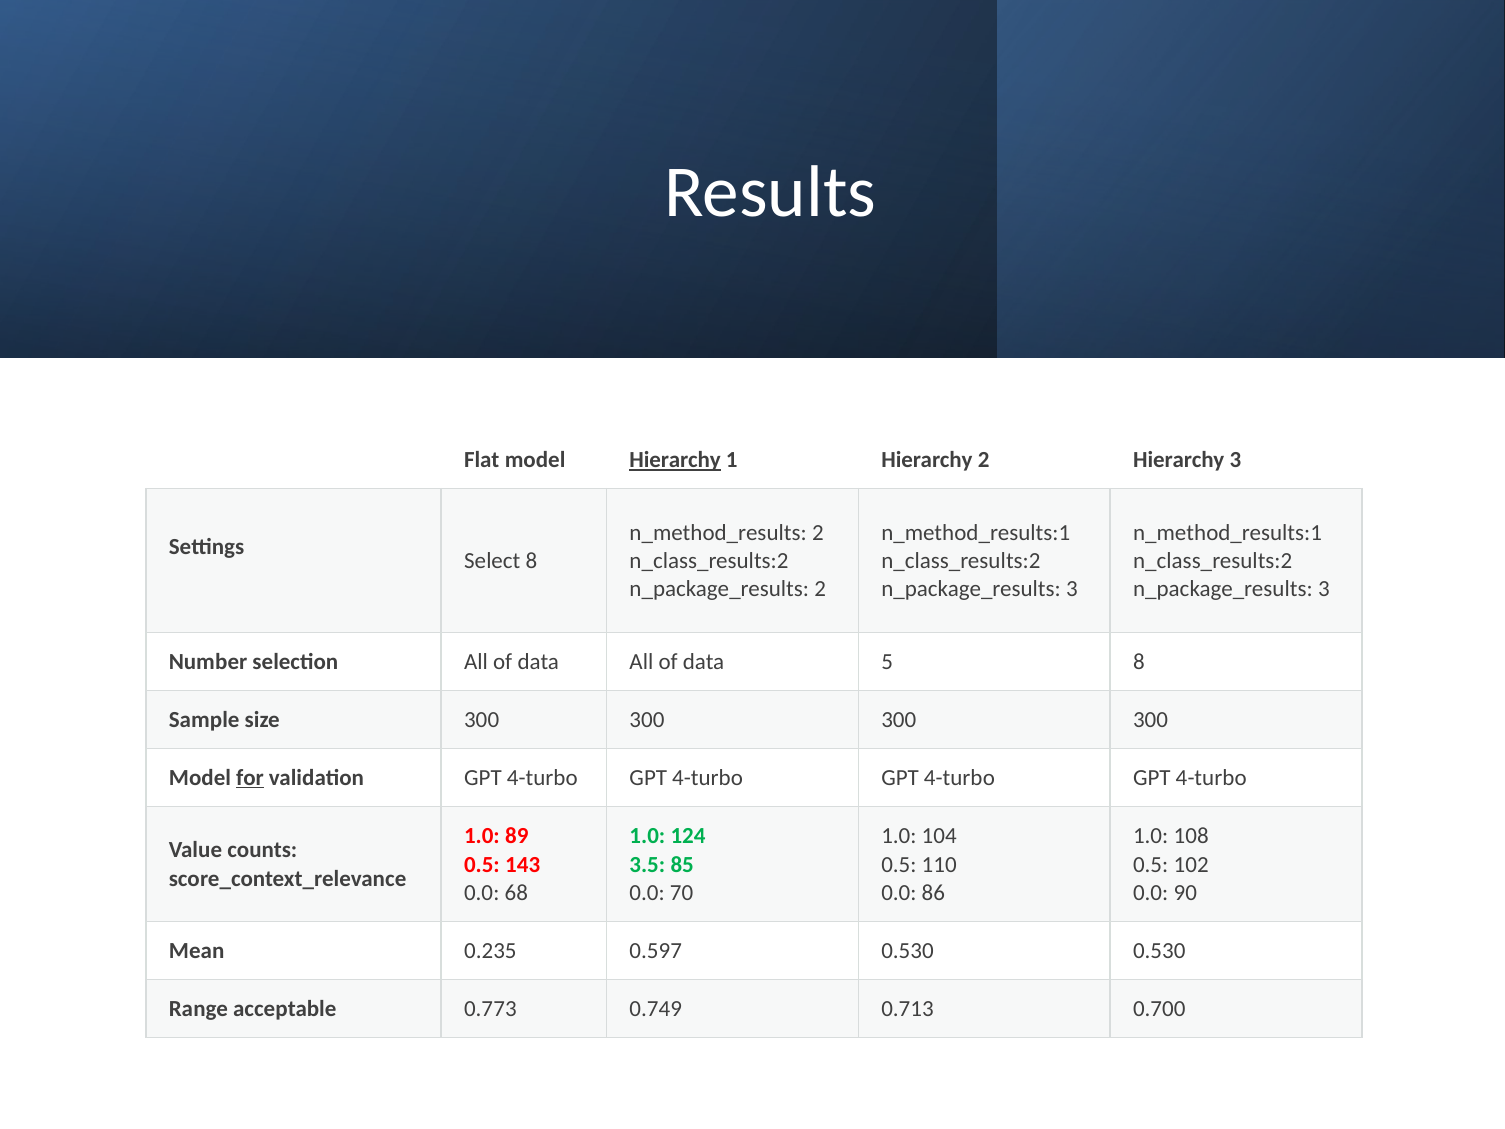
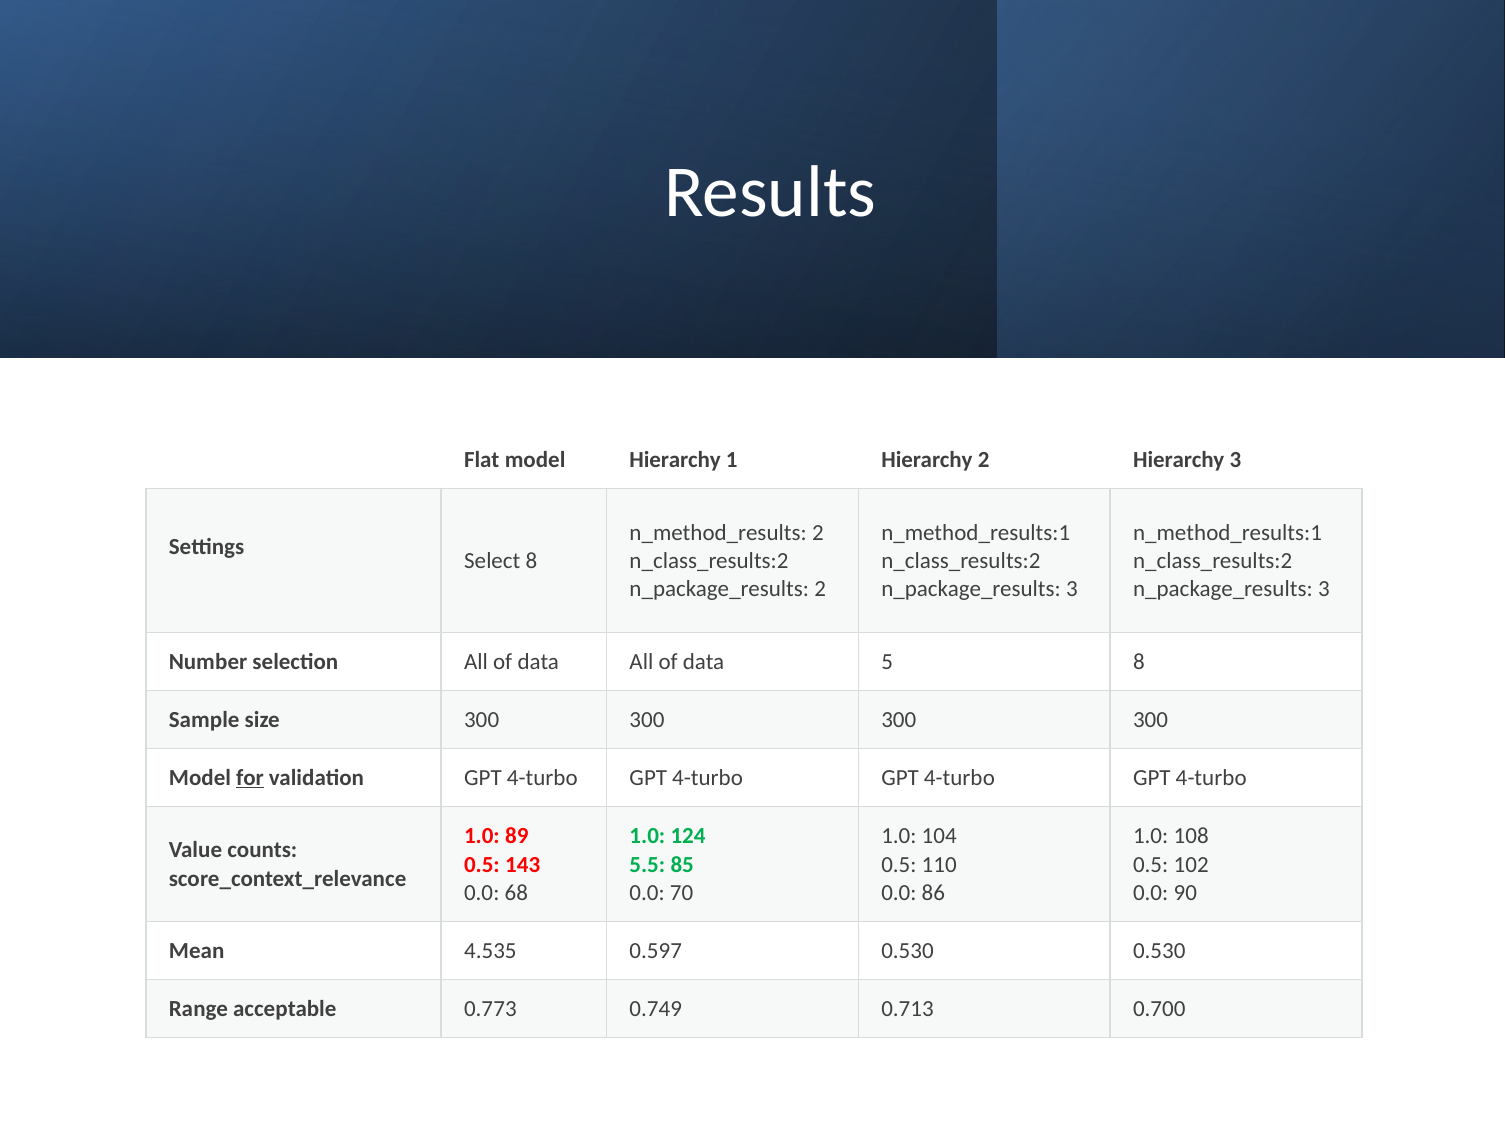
Hierarchy underline: present -> none (675, 460)
3.5: 3.5 -> 5.5 (647, 864)
0.235: 0.235 -> 4.535 (490, 951)
